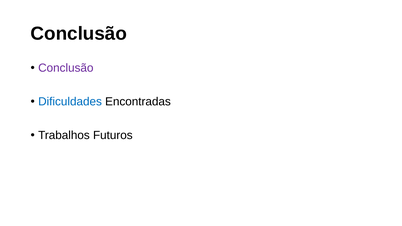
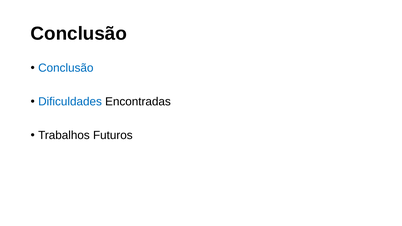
Conclusão colour: purple -> blue (66, 68)
